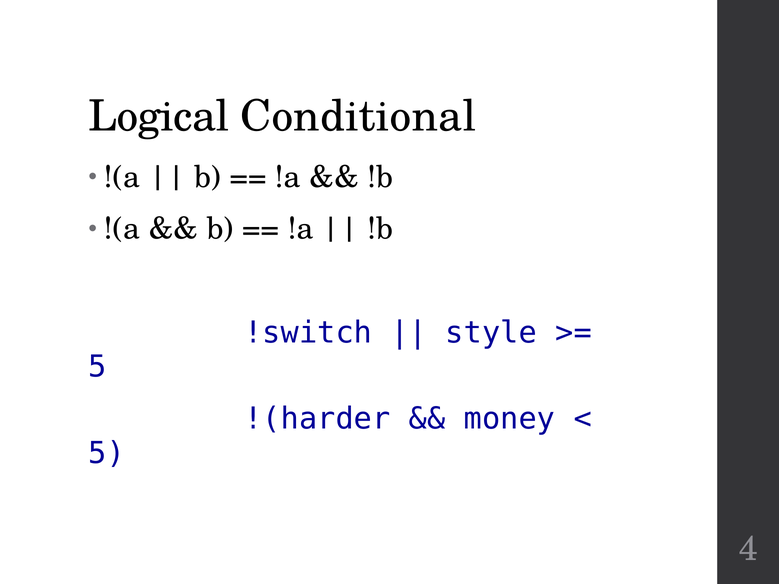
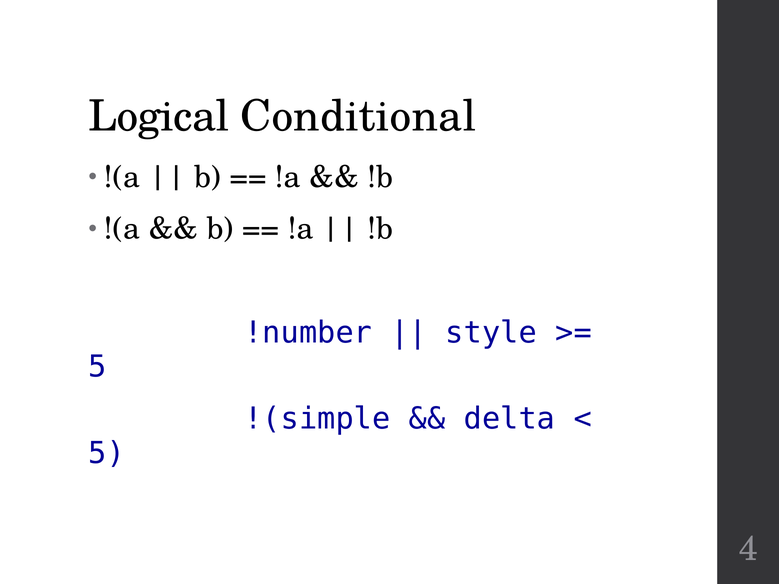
!switch: !switch -> !number (308, 333)
!(harder: !(harder -> !(simple (317, 419)
money: money -> delta (509, 419)
